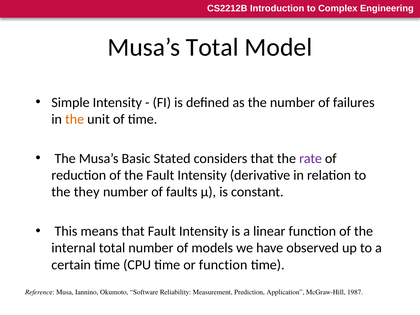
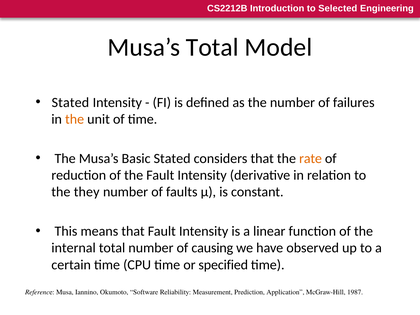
Complex: Complex -> Selected (338, 8)
Simple: Simple -> Stated (70, 102)
rate colour: purple -> orange (311, 158)
models: models -> causing (212, 248)
or function: function -> specified (223, 265)
